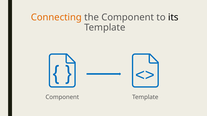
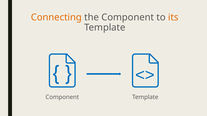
its colour: black -> orange (173, 17)
